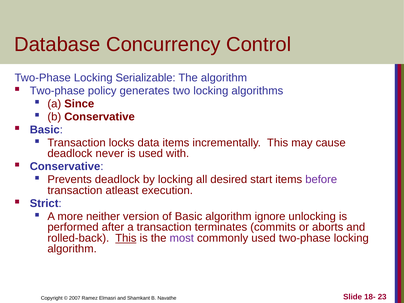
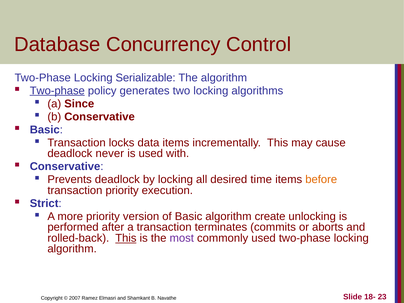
Two-phase underline: none -> present (57, 91)
start: start -> time (261, 180)
before colour: purple -> orange (321, 180)
transaction atleast: atleast -> priority (122, 190)
more neither: neither -> priority (103, 216)
ignore: ignore -> create (270, 216)
